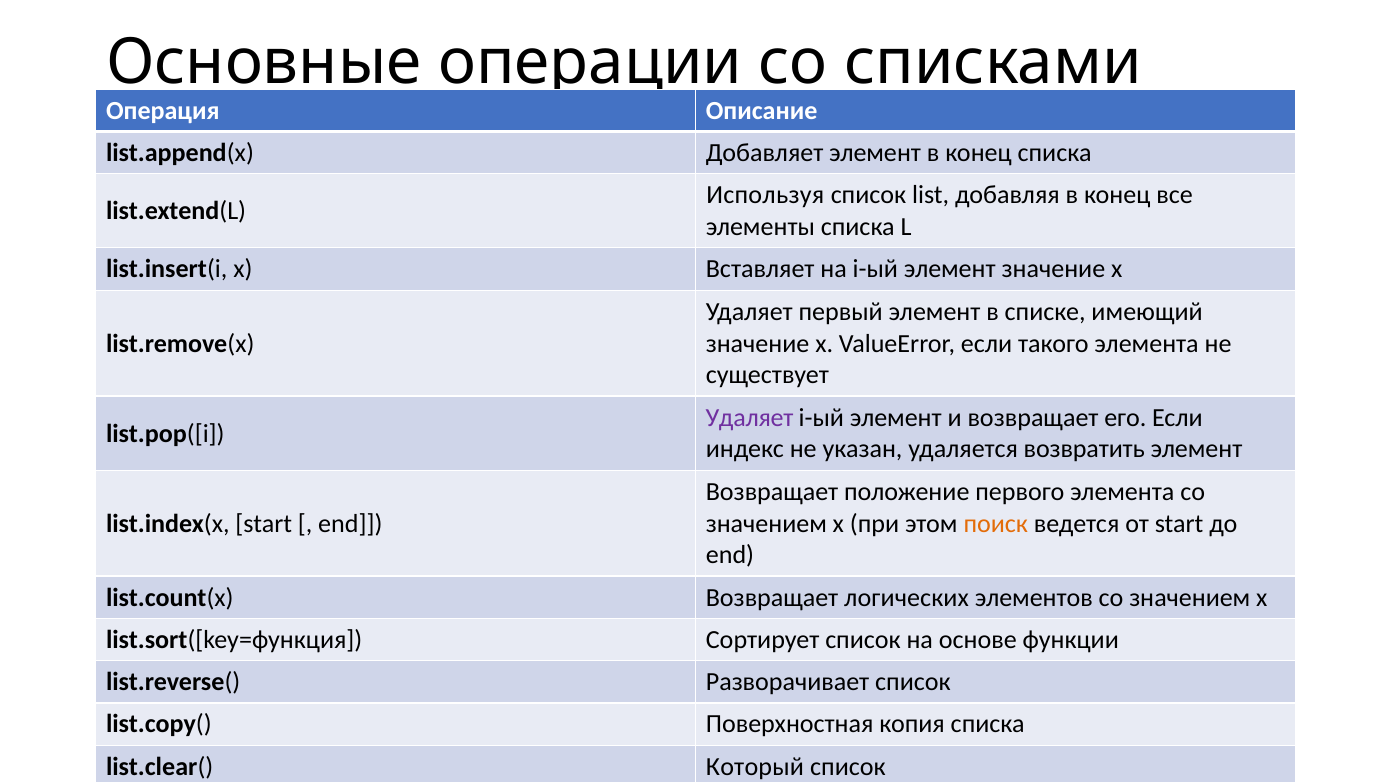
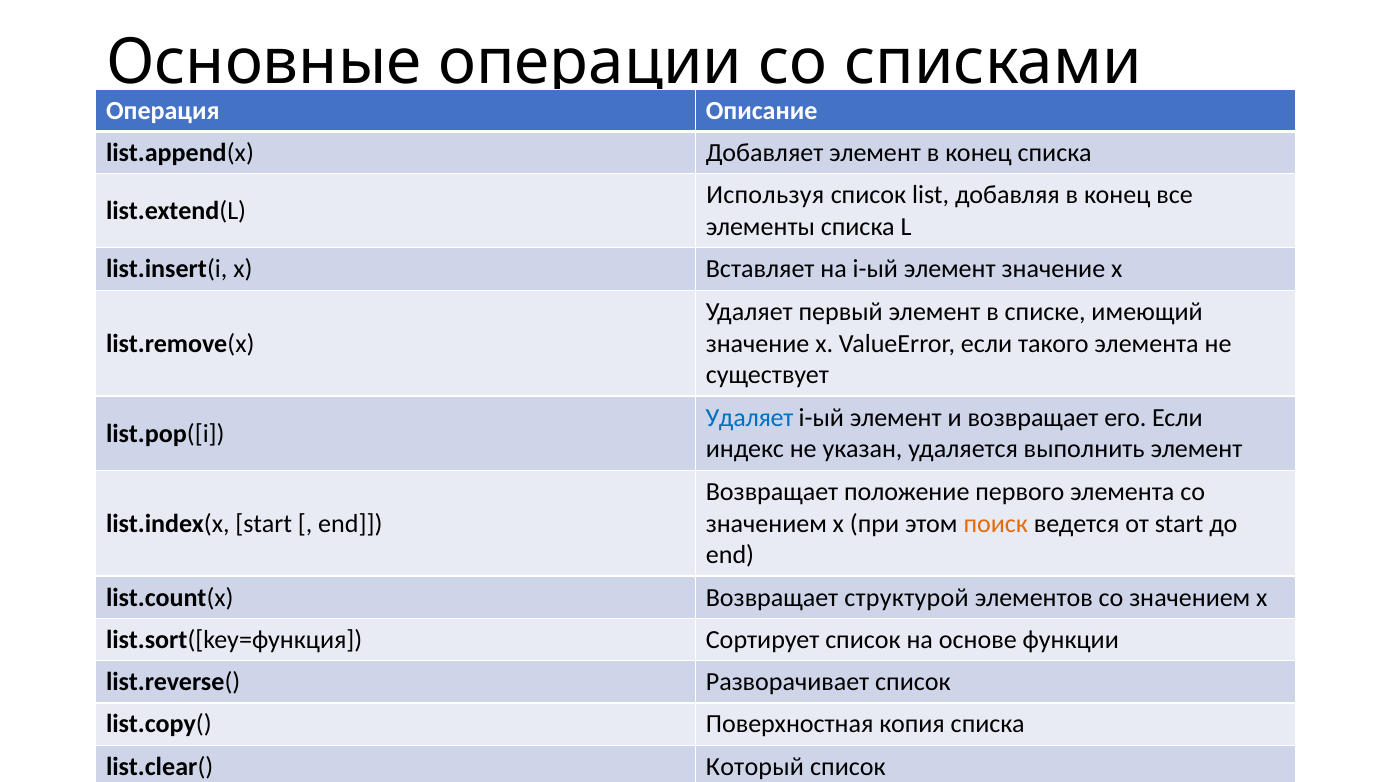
Удаляет colour: purple -> blue (749, 418)
возвратить: возвратить -> выполнить (1084, 450)
логических: логических -> структурой (907, 598)
